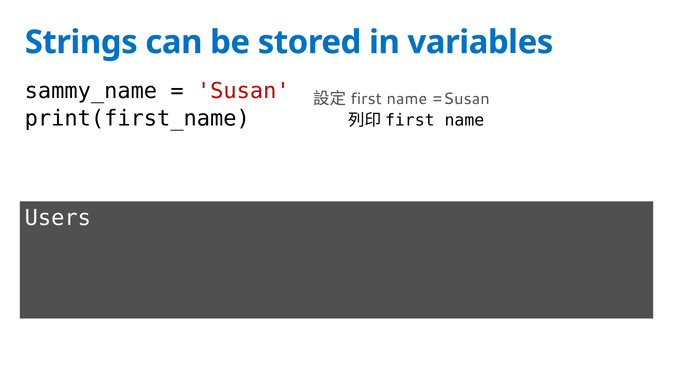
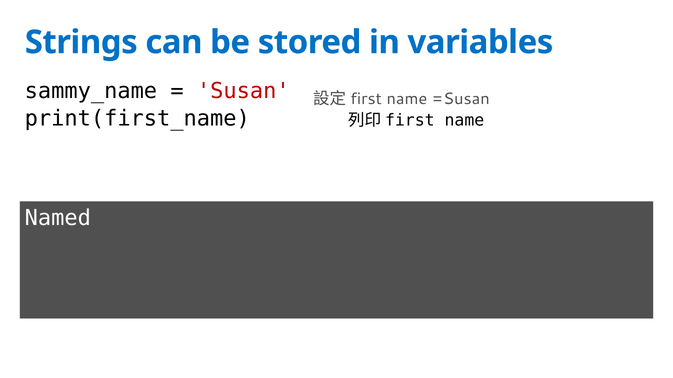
Users: Users -> Named (58, 218)
